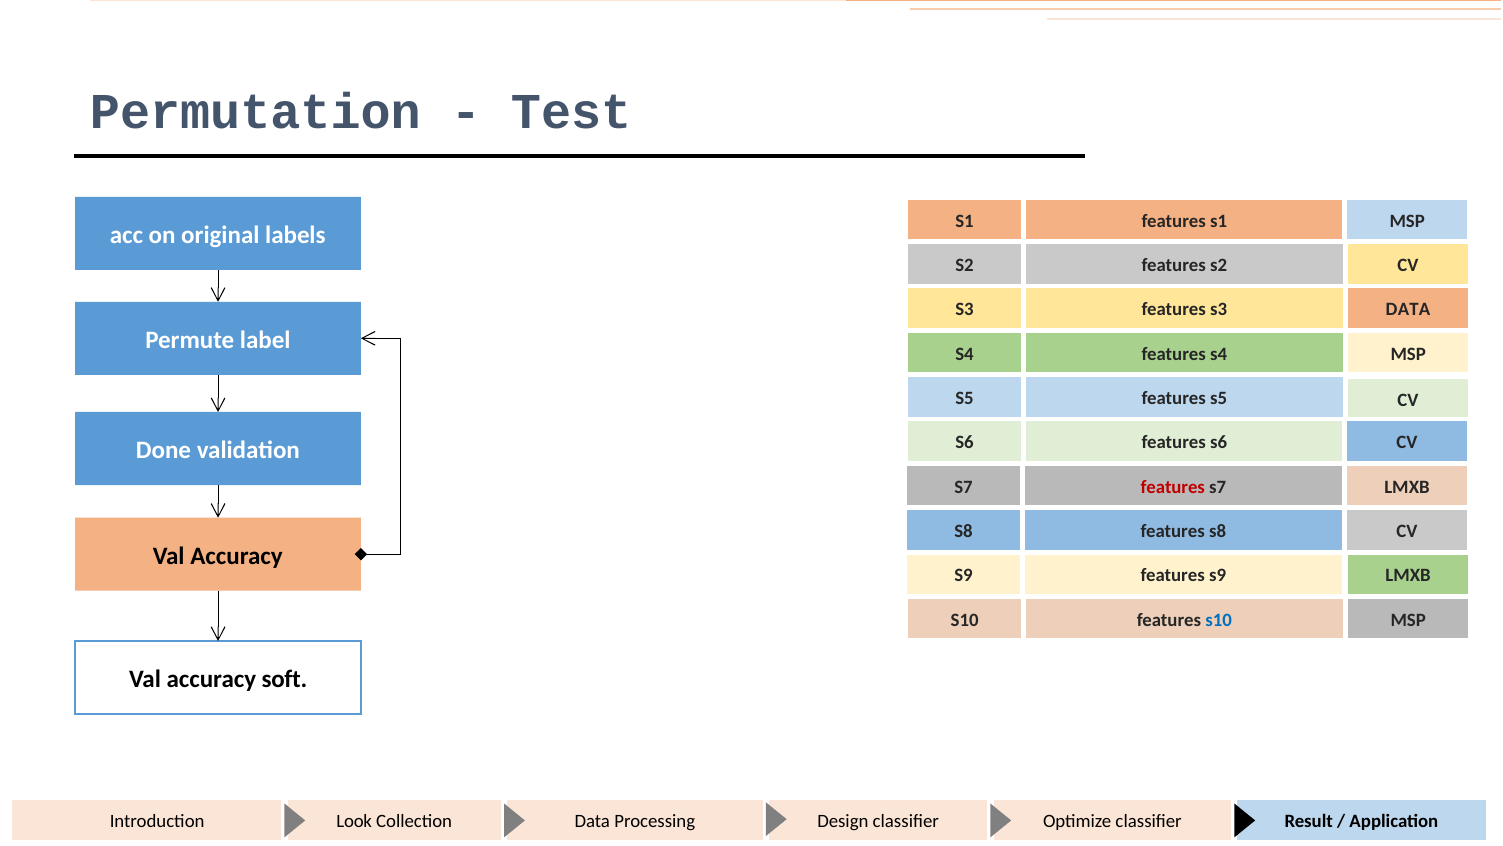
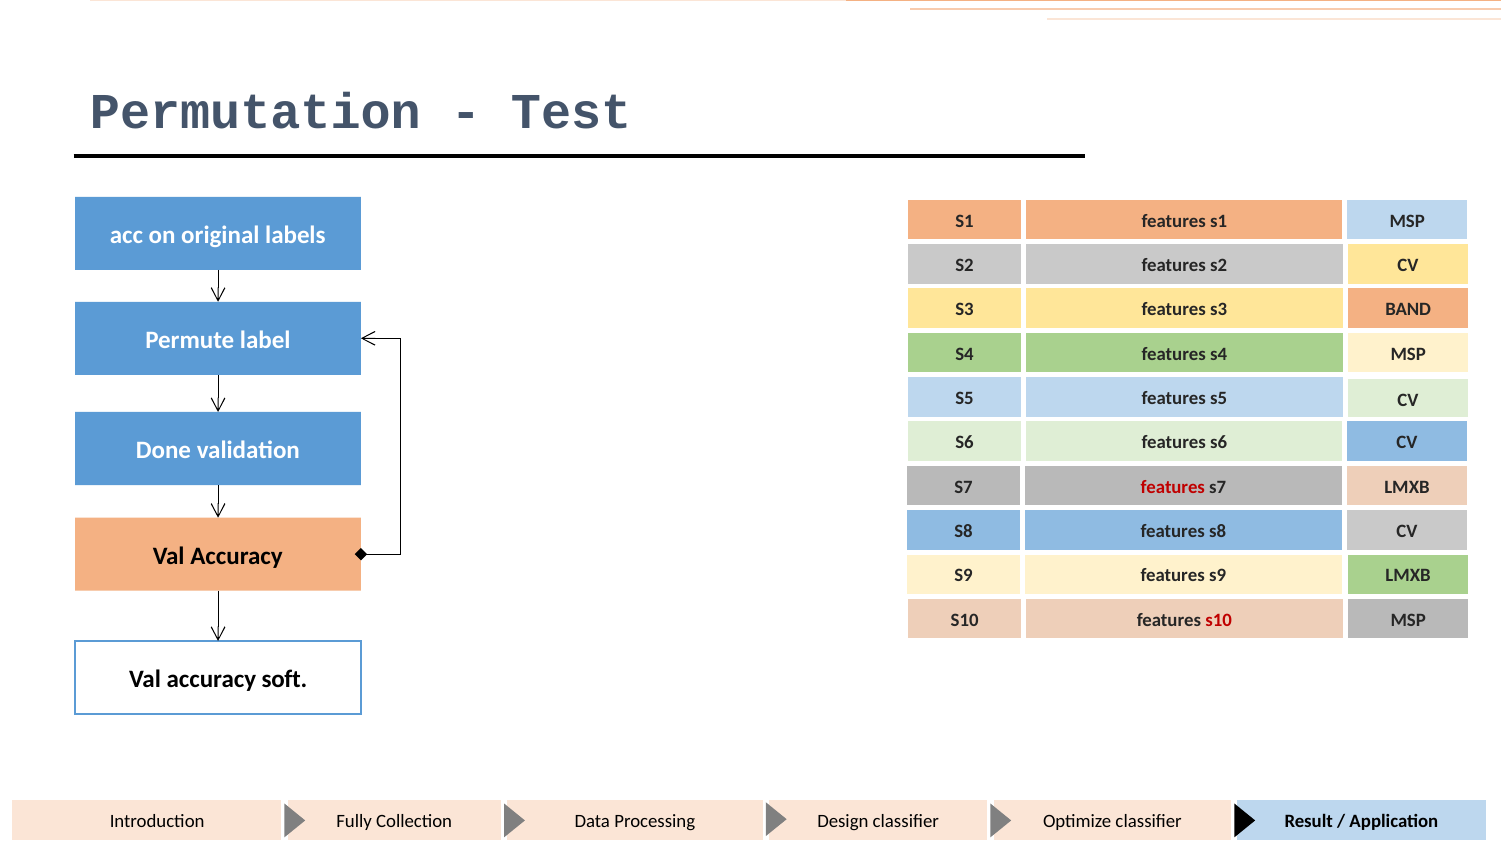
DATA: DATA -> BAND (1408, 310)
s10 colour: blue -> red (1219, 620)
Look: Look -> Fully (354, 821)
